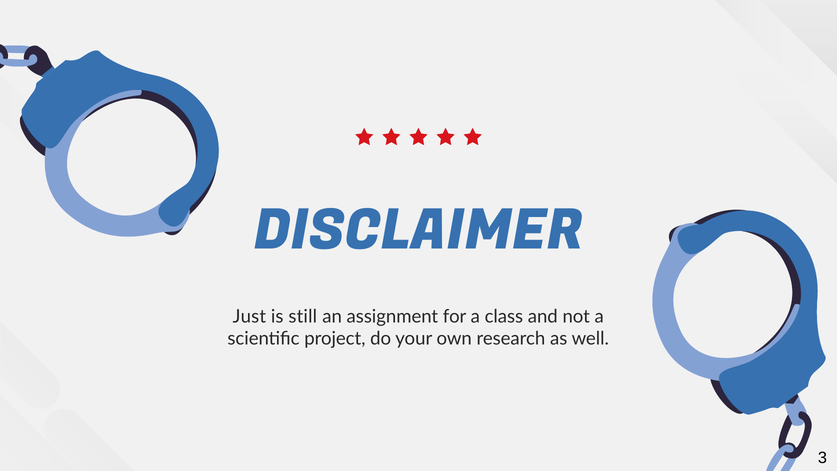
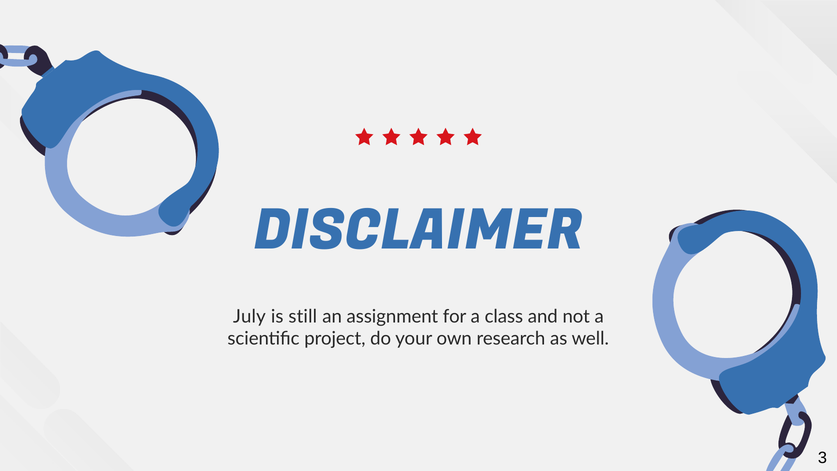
Just: Just -> July (249, 316)
